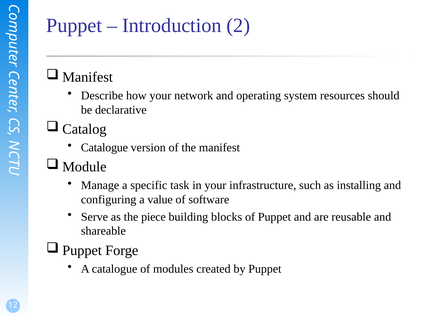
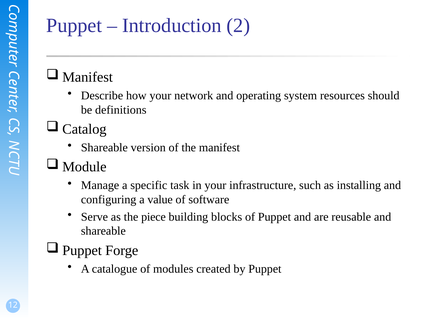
declarative: declarative -> definitions (121, 110)
Catalogue: Catalogue -> Shareable (104, 148)
